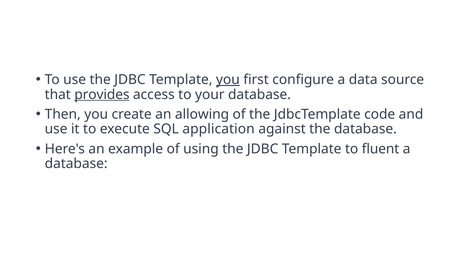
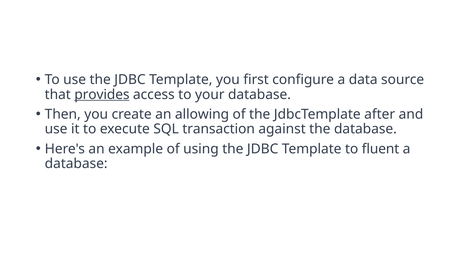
you underline: present -> none (228, 80)
code: code -> after (380, 114)
application: application -> transaction (219, 129)
